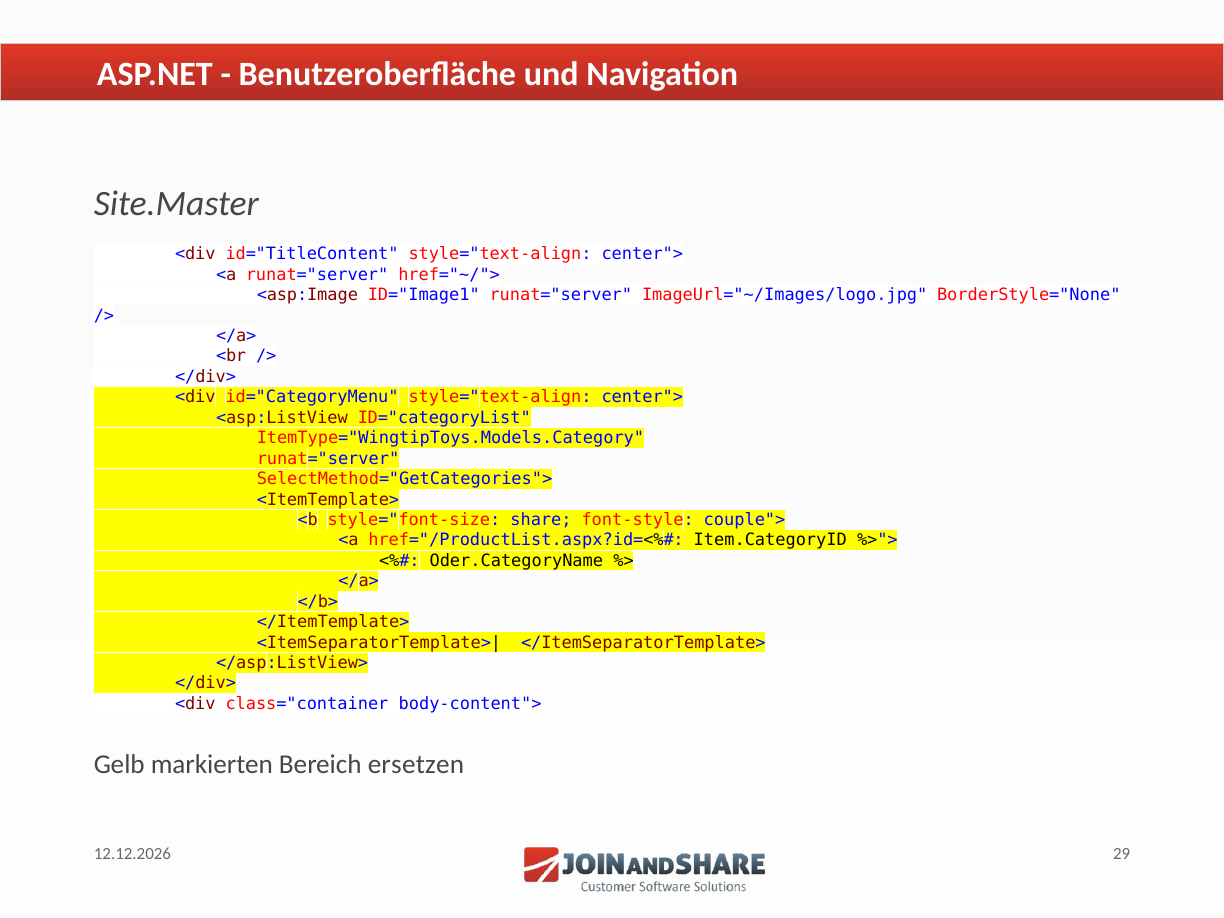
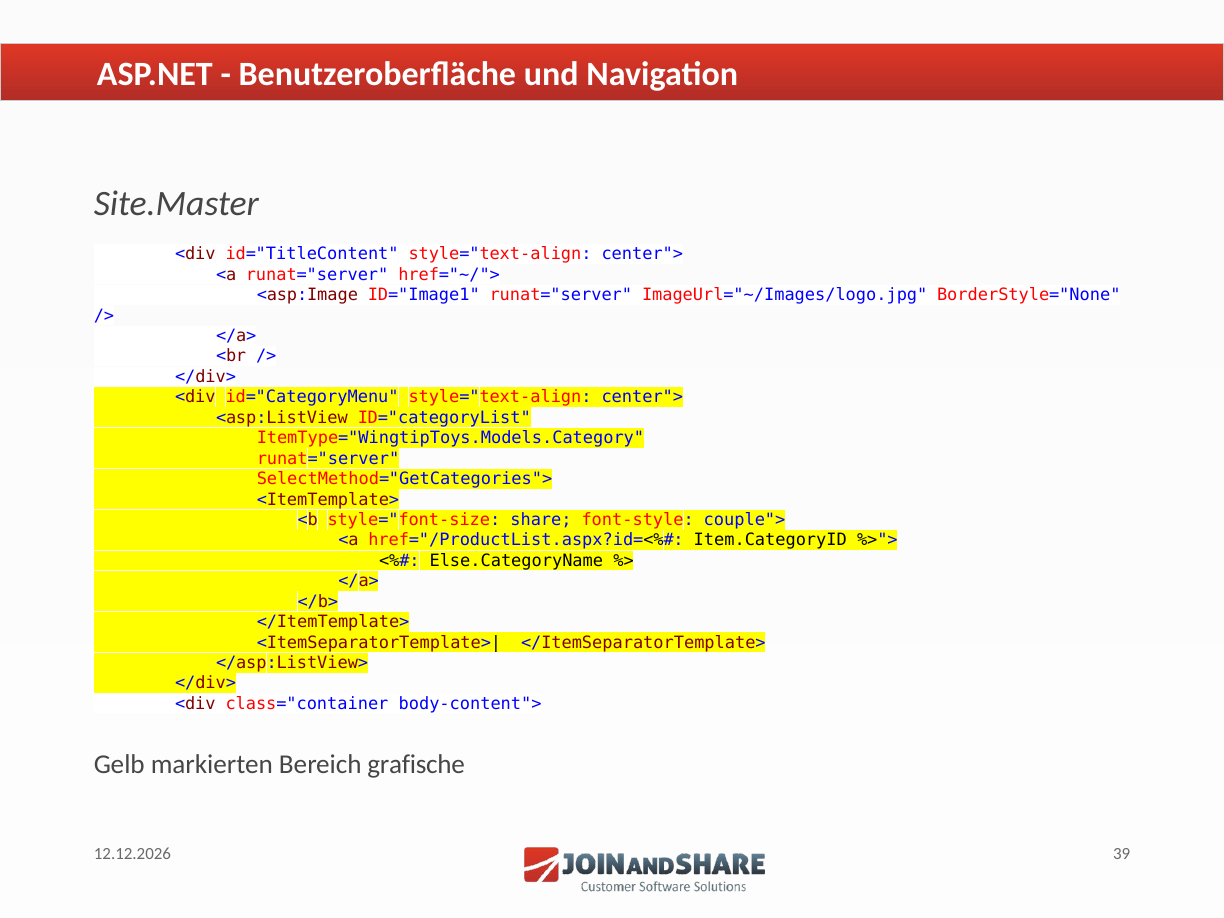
Oder.CategoryName: Oder.CategoryName -> Else.CategoryName (516, 561)
ersetzen: ersetzen -> grafische (416, 765)
29: 29 -> 39 (1122, 854)
